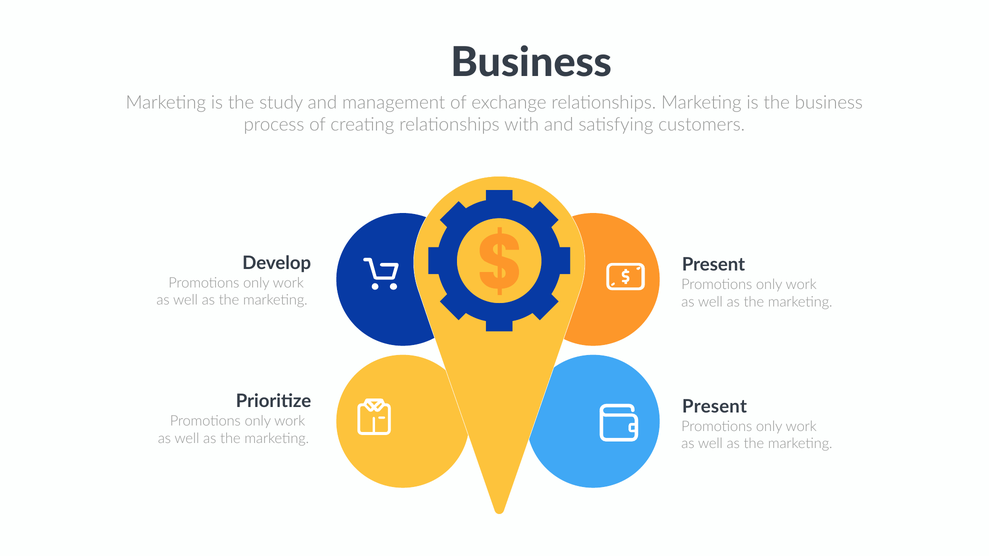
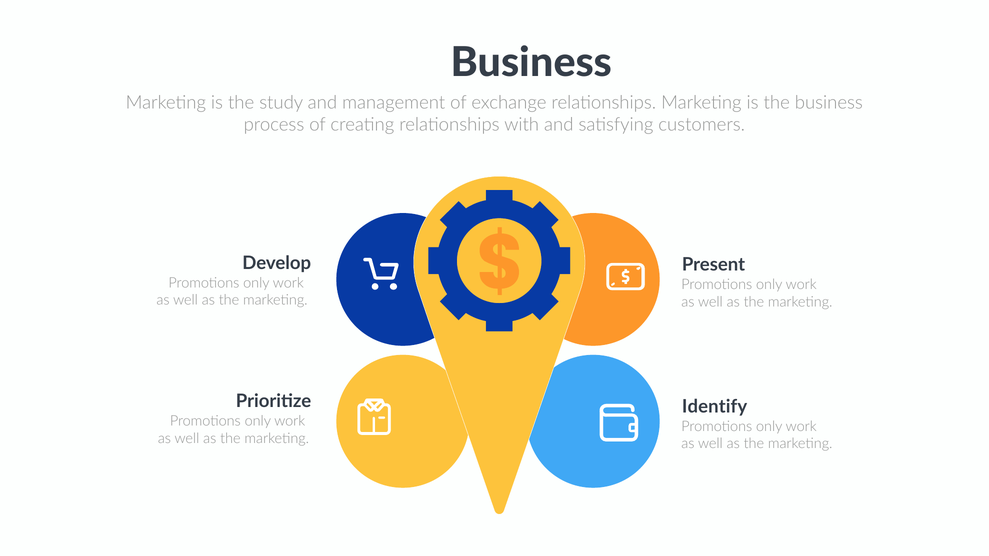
Present: Present -> Identify (715, 407)
